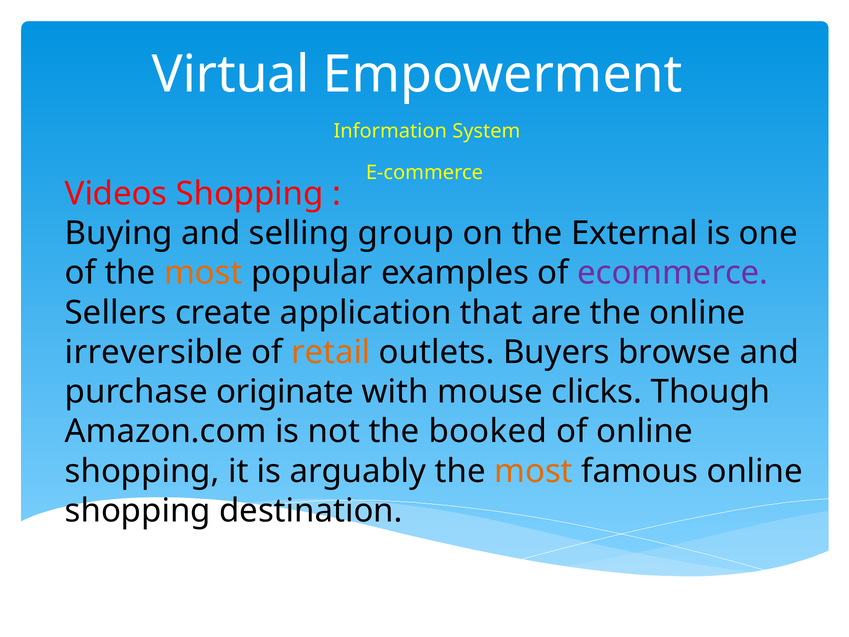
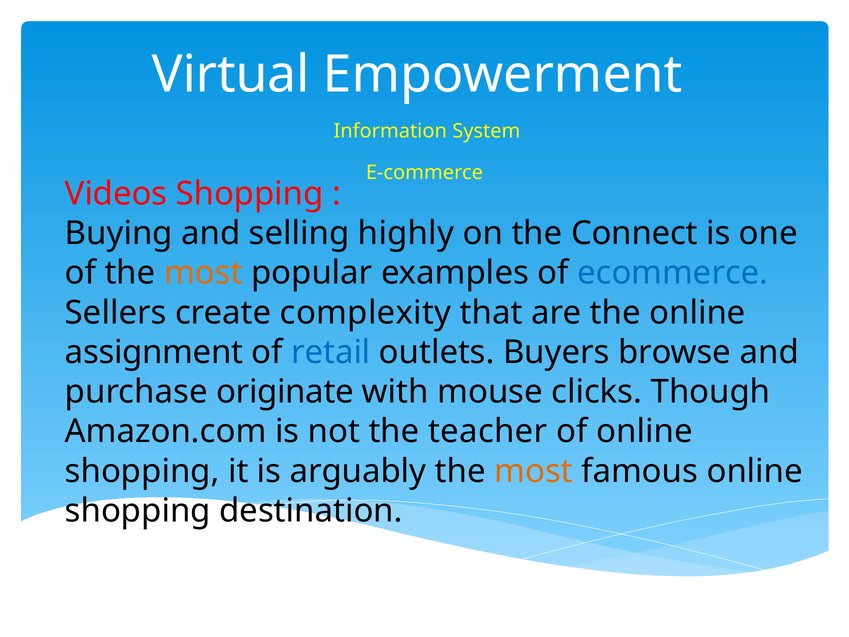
group: group -> highly (406, 233)
External: External -> Connect (634, 233)
ecommerce colour: purple -> blue (673, 273)
application: application -> complexity (366, 312)
irreversible: irreversible -> assignment (154, 352)
retail colour: orange -> blue (331, 352)
booked: booked -> teacher (488, 431)
